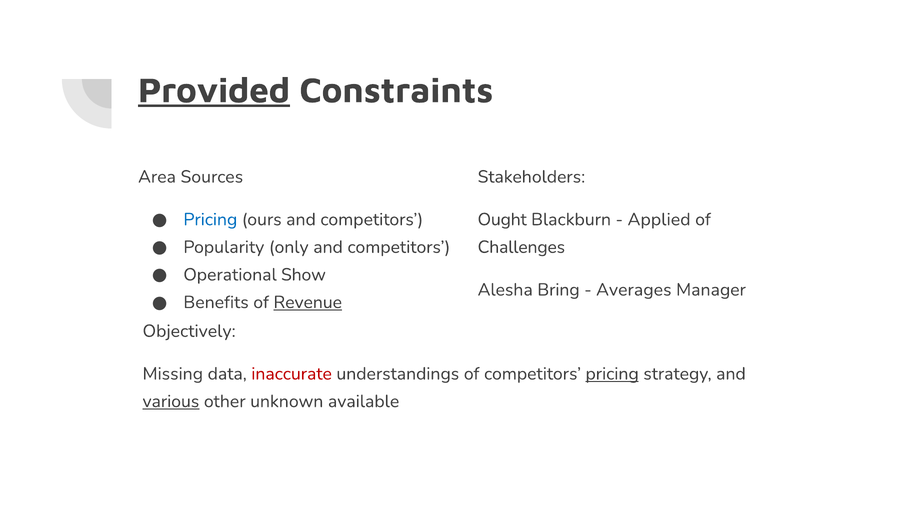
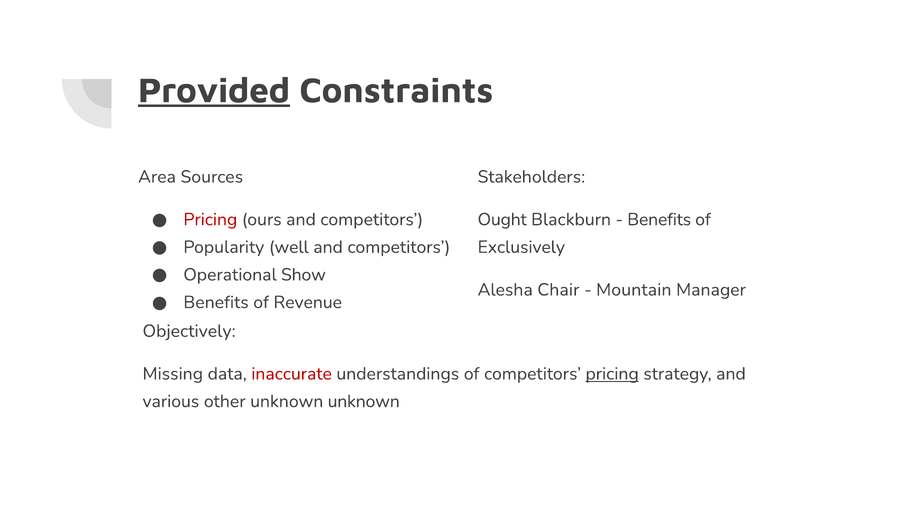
Pricing colour: blue -> red (210, 219)
Applied: Applied -> Benefits (659, 219)
only: only -> well (289, 247)
Challenges: Challenges -> Exclusively (521, 247)
Bring: Bring -> Chair (558, 290)
Averages: Averages -> Mountain (634, 290)
Revenue underline: present -> none (308, 302)
various underline: present -> none (171, 401)
unknown available: available -> unknown (364, 401)
